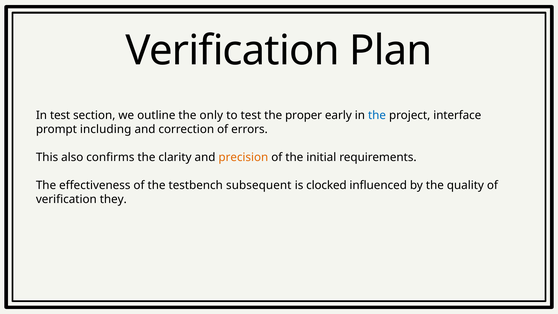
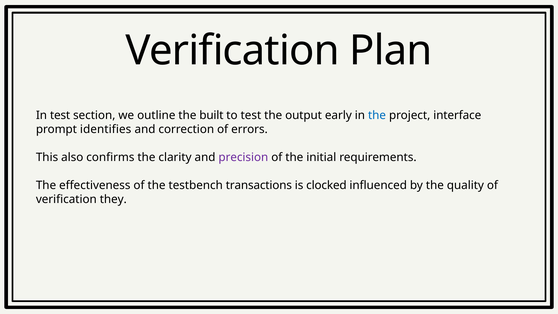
only: only -> built (211, 115)
proper: proper -> output (304, 115)
including: including -> identifies (106, 129)
precision colour: orange -> purple (243, 157)
subsequent: subsequent -> transactions (259, 185)
